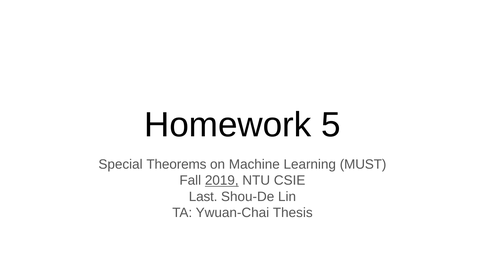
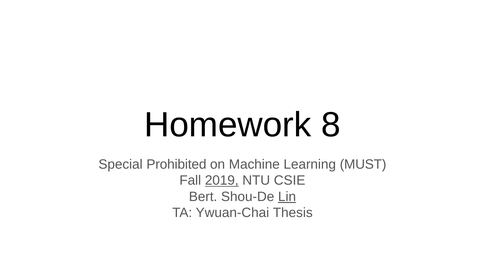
5: 5 -> 8 (331, 125)
Theorems: Theorems -> Prohibited (176, 164)
Last: Last -> Bert (203, 197)
Lin underline: none -> present (287, 197)
